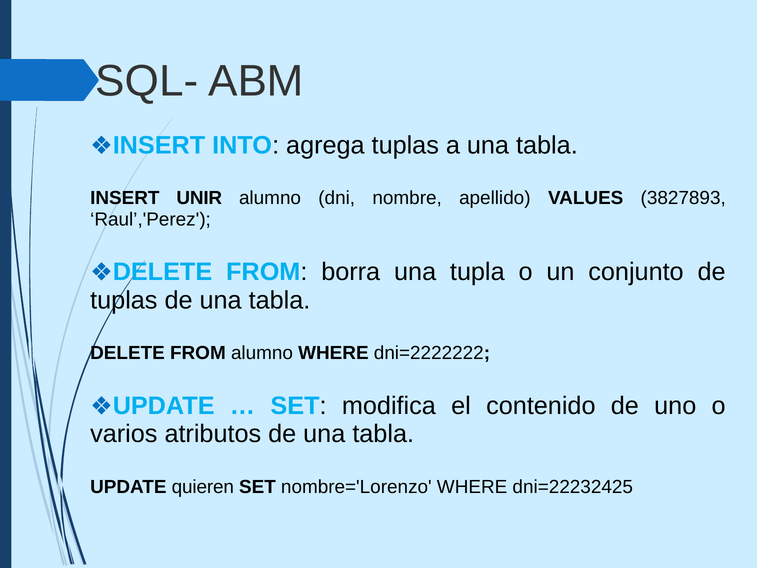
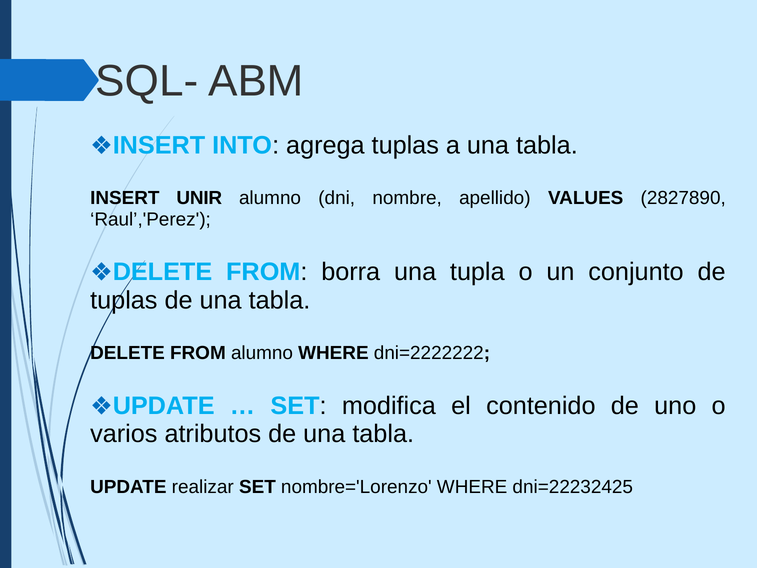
3827893: 3827893 -> 2827890 (683, 198)
quieren: quieren -> realizar (203, 487)
